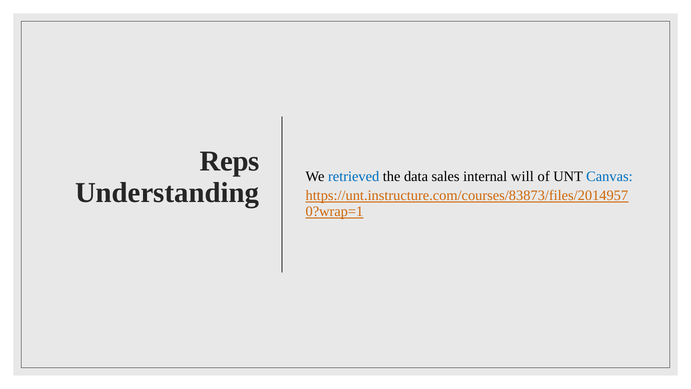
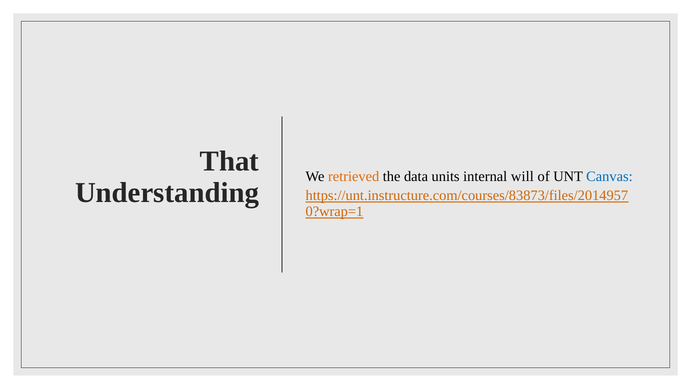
Reps: Reps -> That (230, 161)
retrieved colour: blue -> orange (354, 176)
sales: sales -> units (446, 176)
